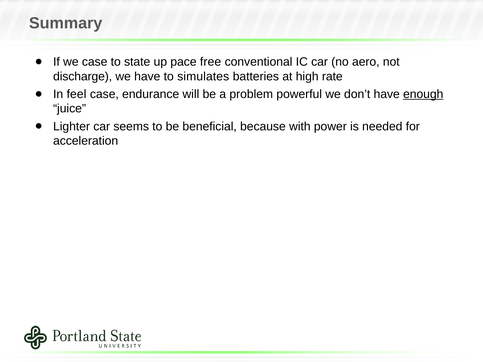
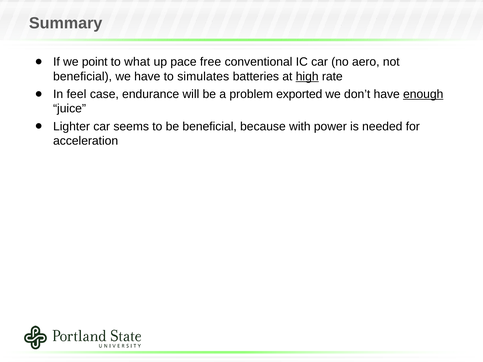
we case: case -> point (95, 62)
state: state -> what (137, 62)
discharge: discharge -> beneficial (83, 77)
high underline: none -> present (307, 77)
powerful: powerful -> exported (299, 94)
